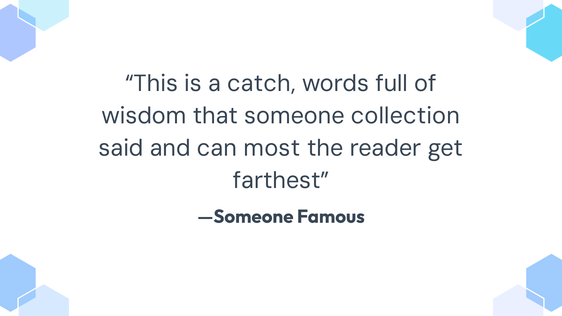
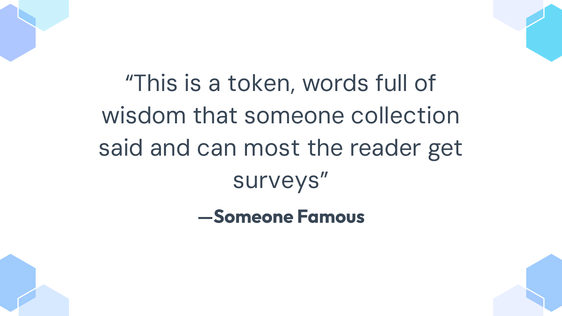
catch: catch -> token (261, 84)
farthest: farthest -> surveys (281, 180)
